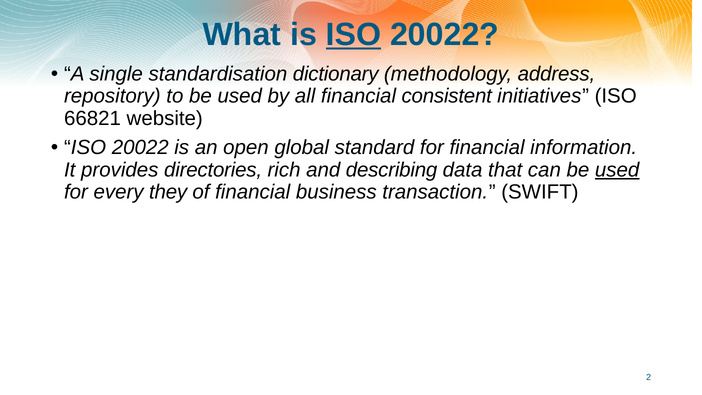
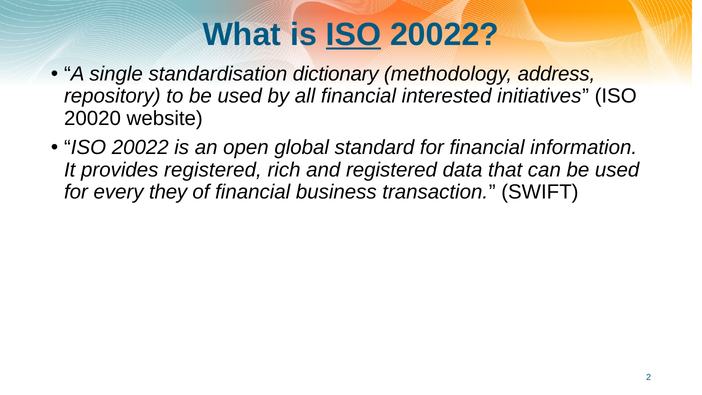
consistent: consistent -> interested (447, 96)
66821: 66821 -> 20020 (92, 118)
provides directories: directories -> registered (213, 170)
and describing: describing -> registered (391, 170)
used underline: present -> none (617, 170)
